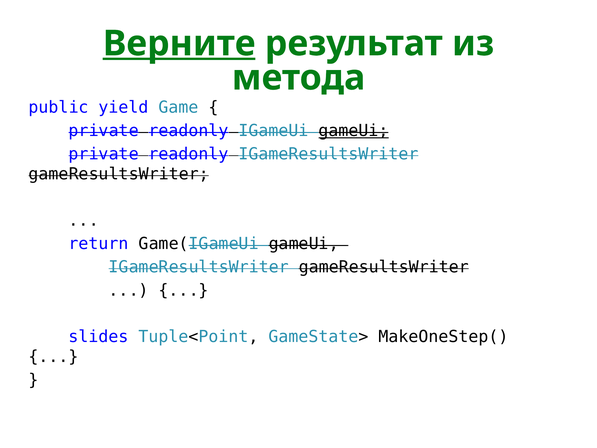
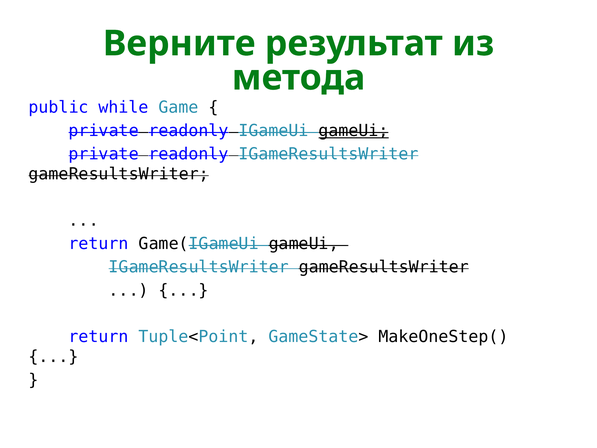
Верните underline: present -> none (179, 43)
yield: yield -> while (124, 107)
slides: slides -> return (99, 337)
